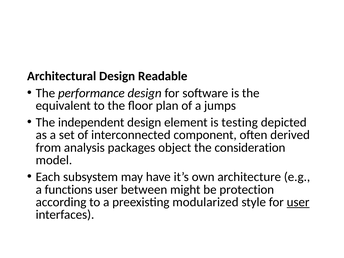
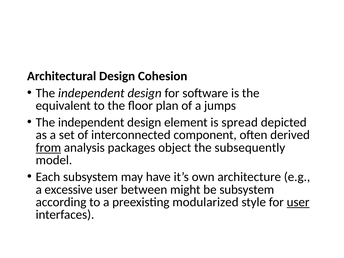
Readable: Readable -> Cohesion (163, 76)
performance: performance -> independent (91, 93)
testing: testing -> spread (240, 122)
from underline: none -> present (48, 148)
consideration: consideration -> subsequently (250, 148)
functions: functions -> excessive (69, 189)
be protection: protection -> subsystem (247, 189)
